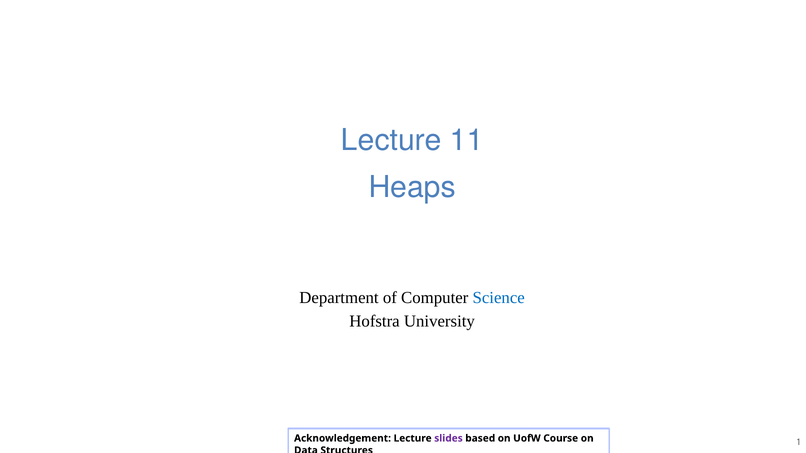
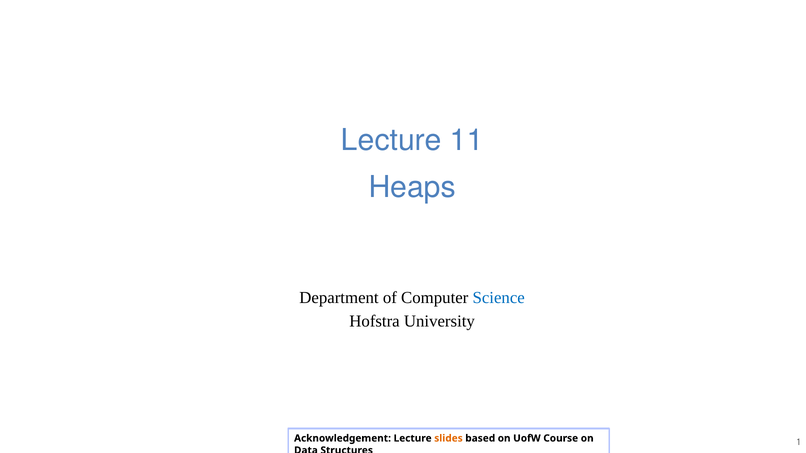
slides colour: purple -> orange (448, 439)
